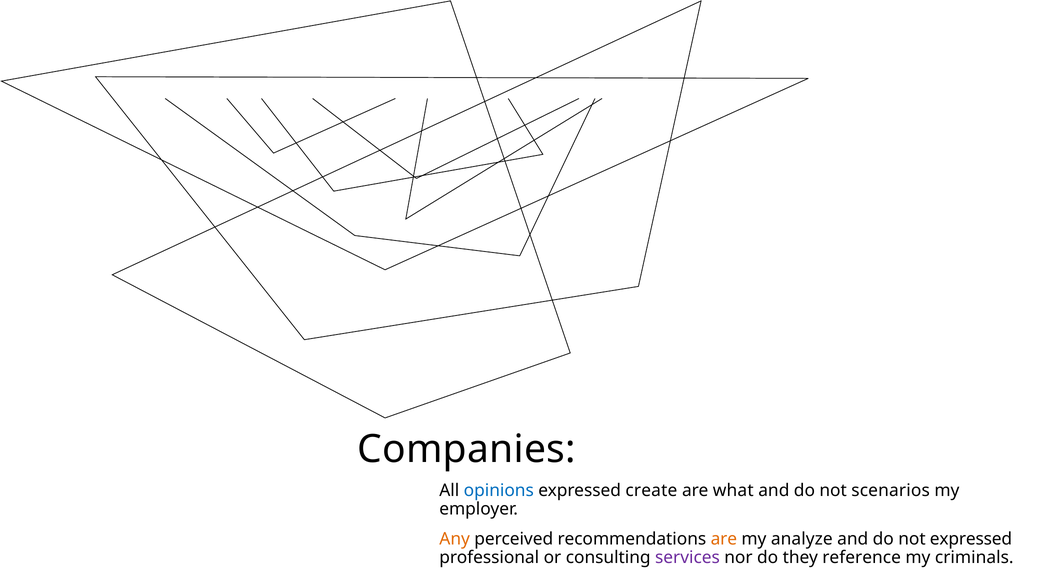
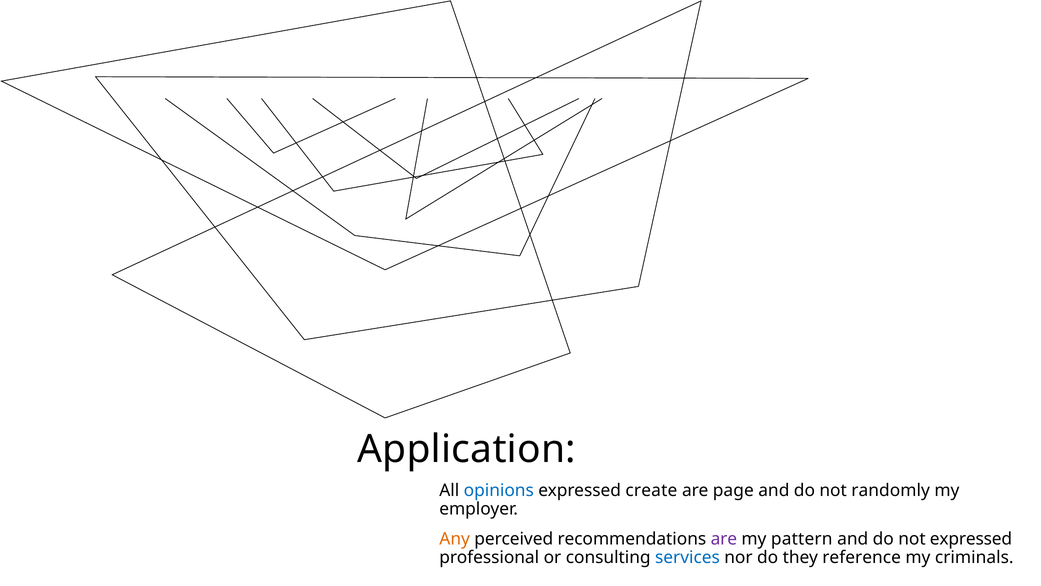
Companies: Companies -> Application (466, 449)
what: what -> page (733, 490)
scenarios: scenarios -> randomly (891, 490)
are colour: orange -> purple (724, 538)
analyze: analyze -> pattern (802, 538)
services colour: purple -> blue (687, 557)
